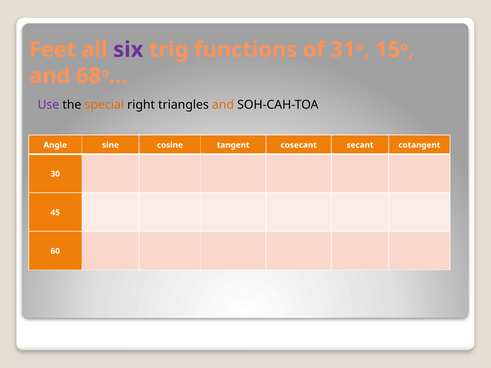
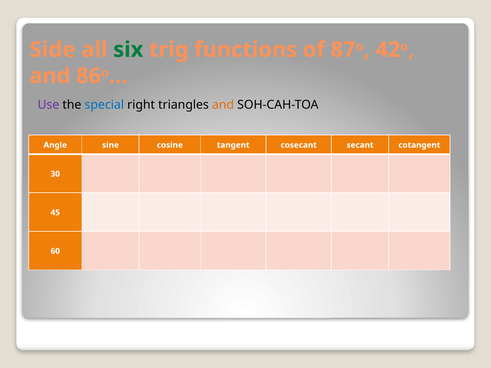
Feet: Feet -> Side (52, 50)
six colour: purple -> green (128, 50)
31: 31 -> 87 (343, 50)
15: 15 -> 42 (388, 50)
68: 68 -> 86 (89, 76)
special colour: orange -> blue (104, 105)
